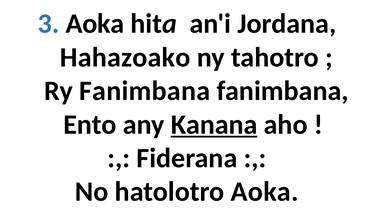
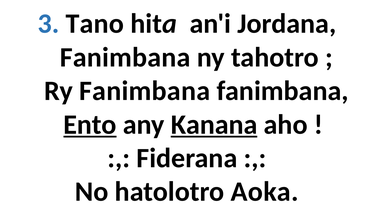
3 Aoka: Aoka -> Tano (95, 24)
Hahazoako: Hahazoako -> Fanimbana (125, 57)
Ento underline: none -> present (90, 125)
